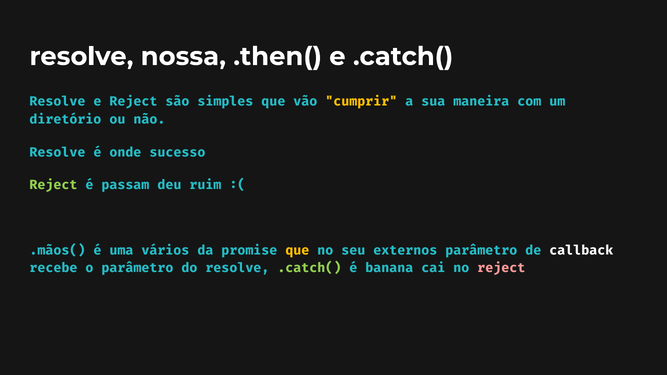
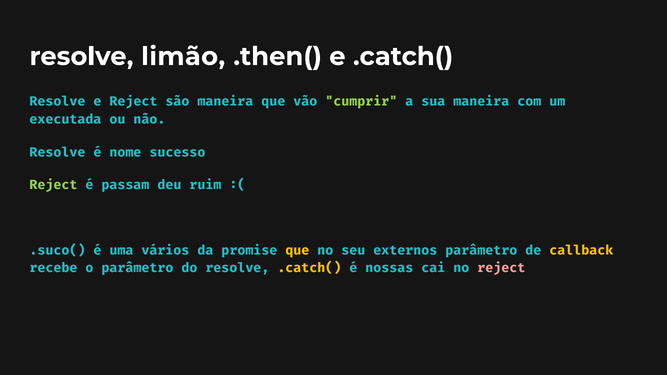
nossa: nossa -> limão (183, 57)
são simples: simples -> maneira (225, 102)
cumprir colour: yellow -> light green (361, 102)
diretório: diretório -> executada (65, 120)
onde: onde -> nome (125, 152)
.mãos(: .mãos( -> .suco( (57, 250)
callback colour: white -> yellow (581, 250)
.catch( colour: light green -> yellow (309, 268)
banana: banana -> nossas (389, 268)
